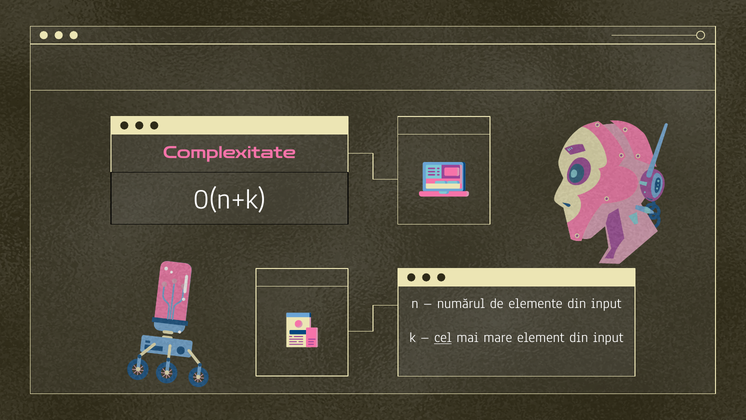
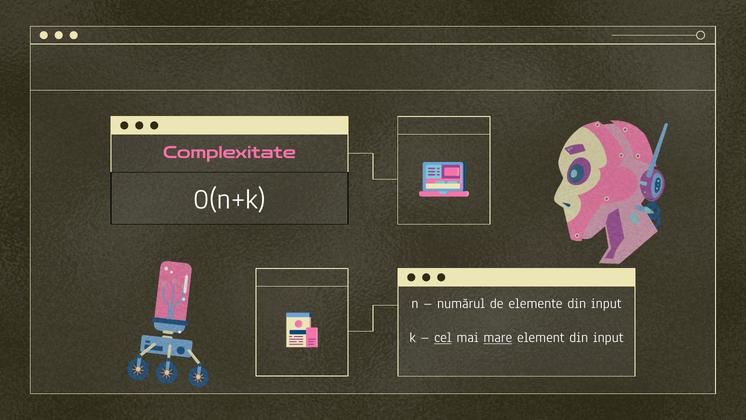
mare underline: none -> present (498, 337)
